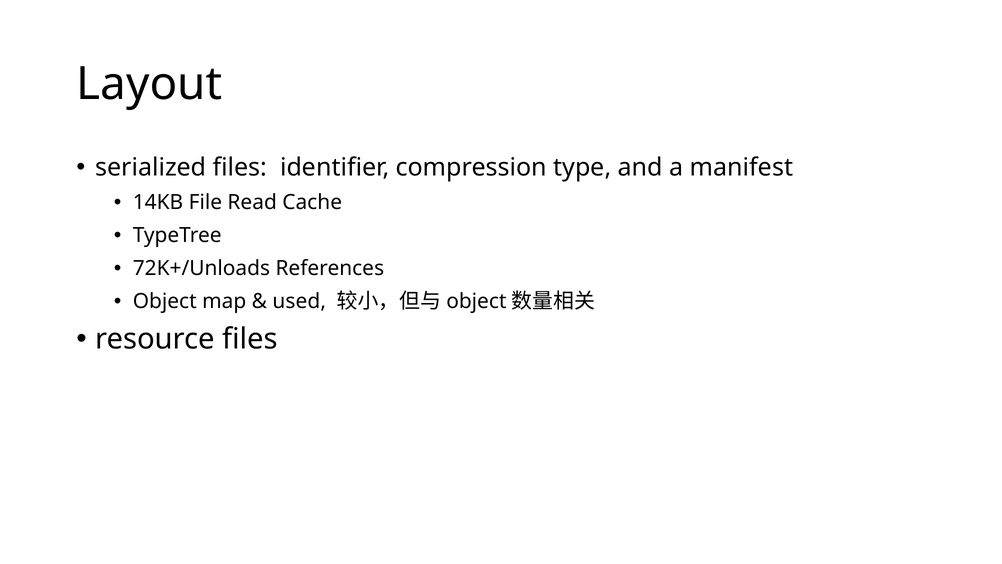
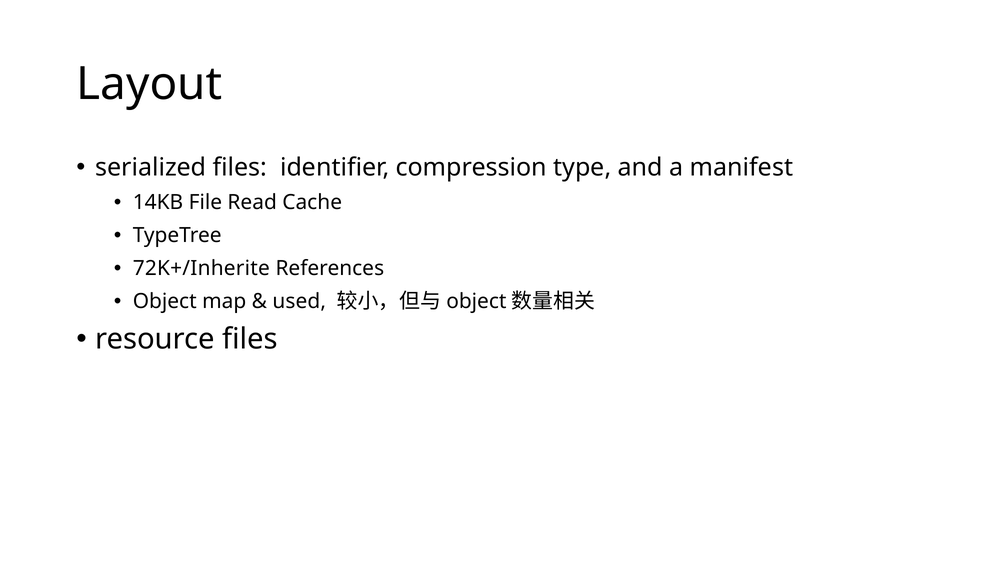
72K+/Unloads: 72K+/Unloads -> 72K+/Inherite (201, 268)
